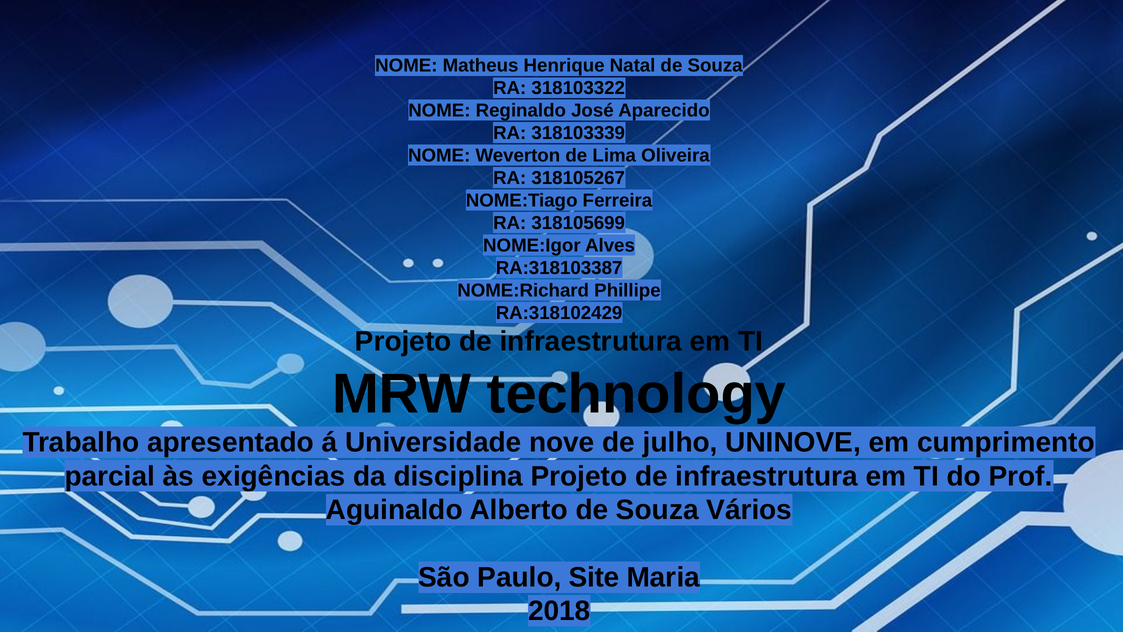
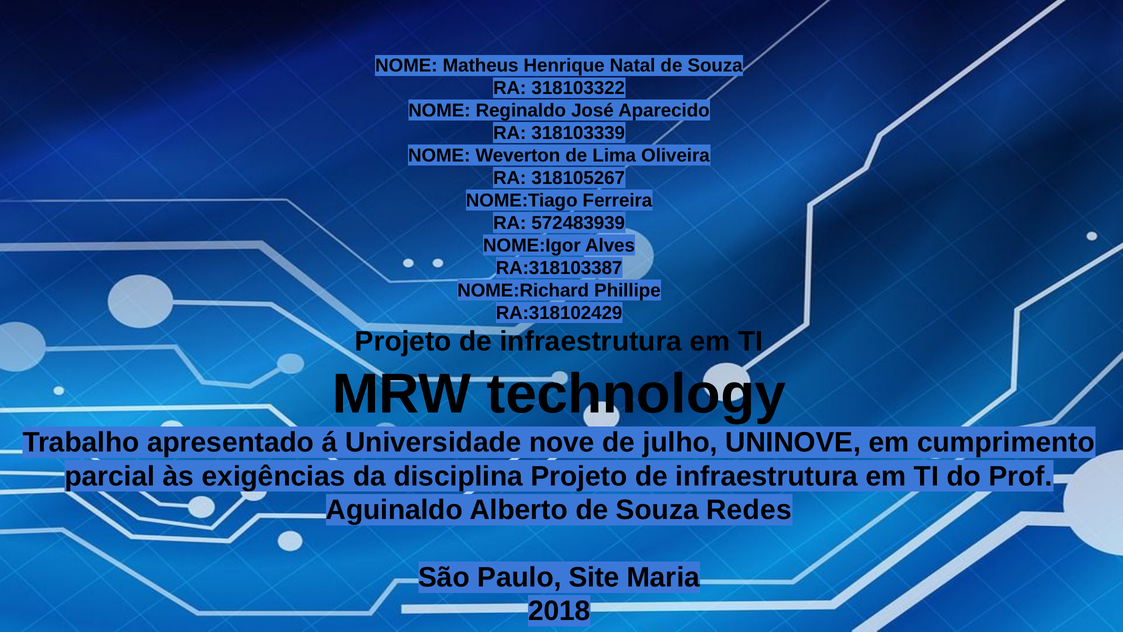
318105699: 318105699 -> 572483939 (578, 223)
Vários: Vários -> Redes (749, 510)
